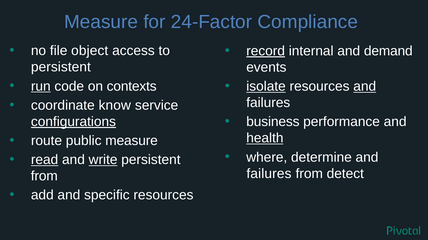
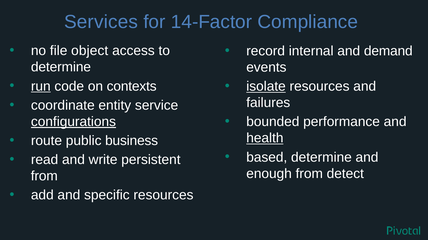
Measure: Measure -> Services (101, 22)
24-Factor: 24-Factor -> 14-Factor (212, 22)
record underline: present -> none (266, 51)
persistent: persistent -> determine (61, 67)
and underline: present -> none (365, 87)
know: know -> entity (115, 106)
business: business -> bounded (273, 122)
public measure: measure -> business (132, 141)
where: where -> based (267, 158)
read underline: present -> none (45, 160)
write underline: present -> none (103, 160)
failures: failures -> enough (269, 174)
